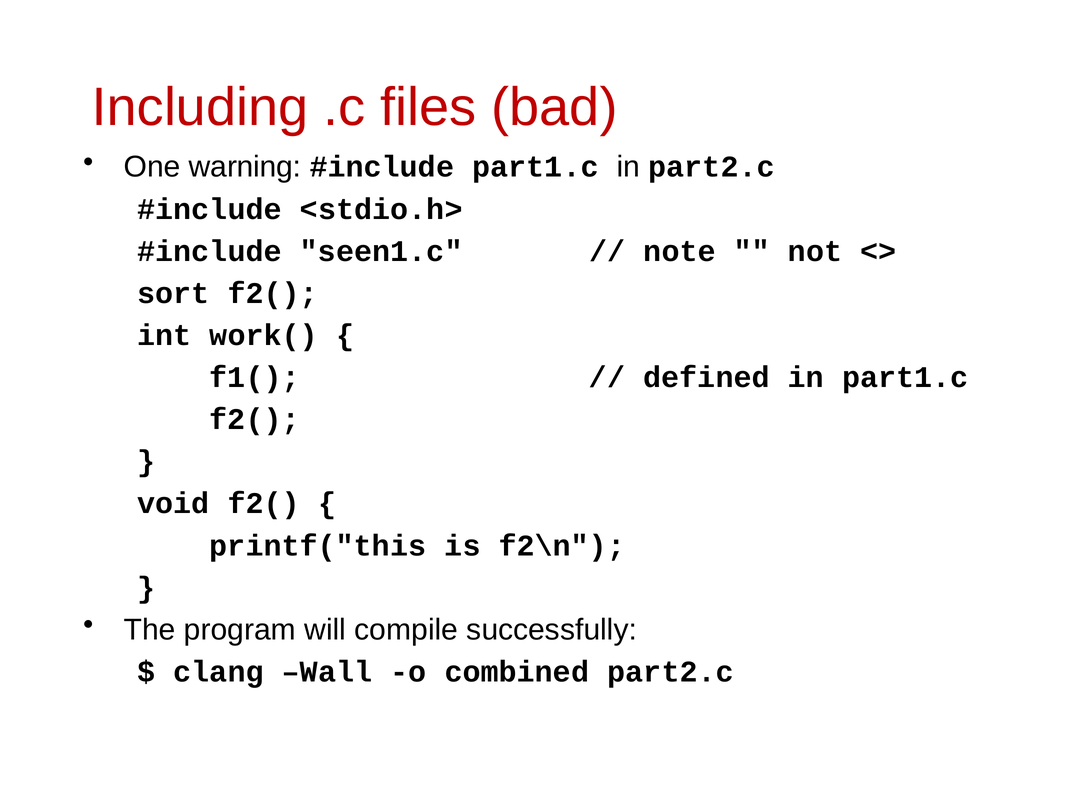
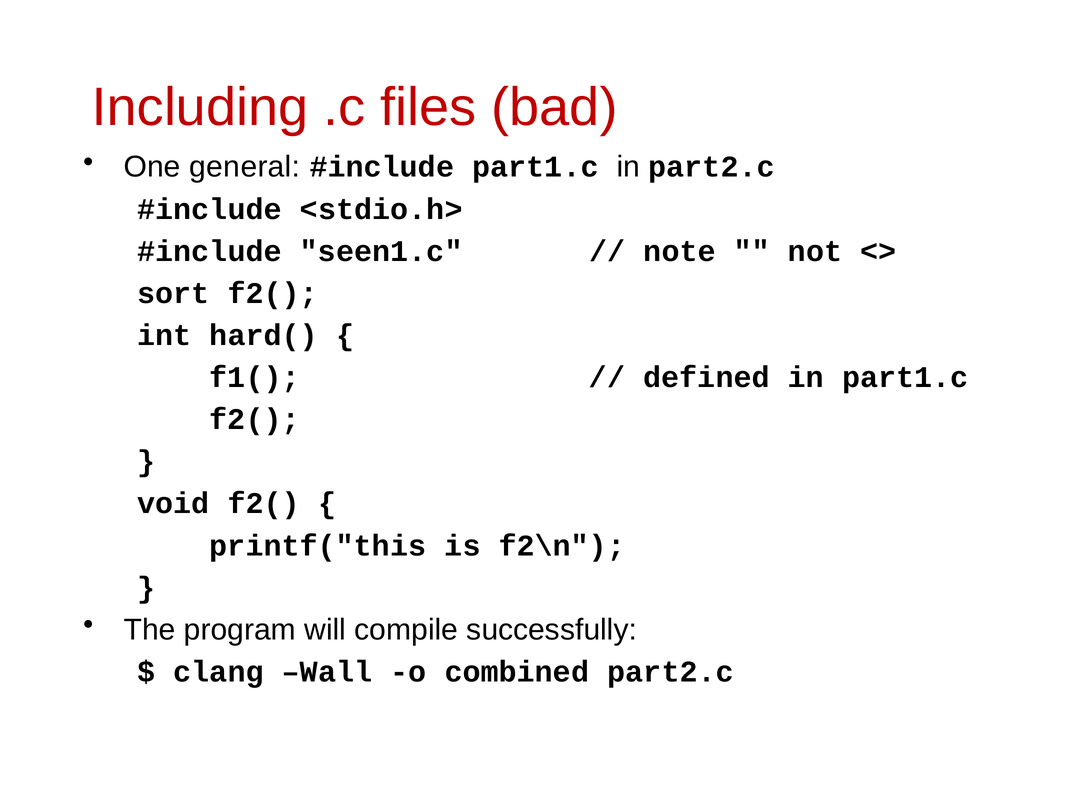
warning: warning -> general (245, 167)
work(: work( -> hard( (264, 336)
